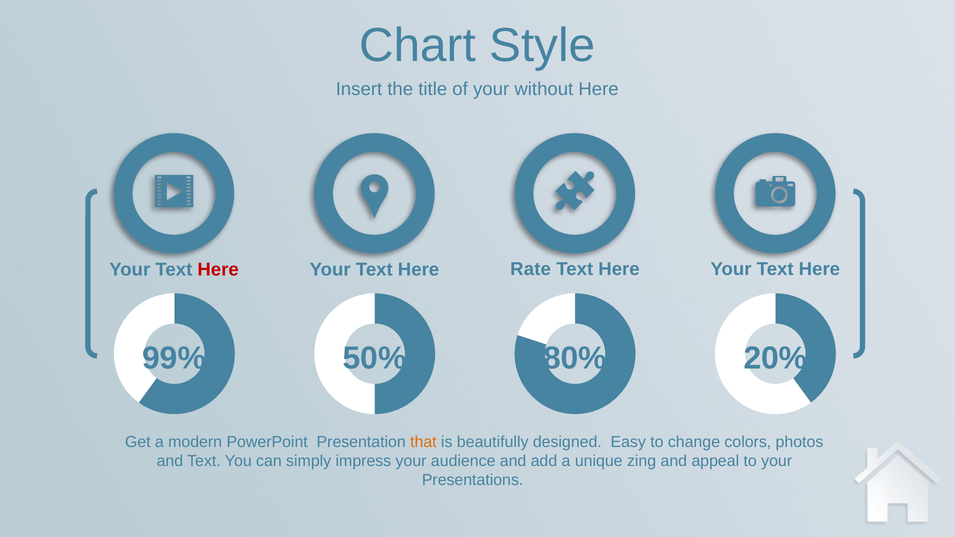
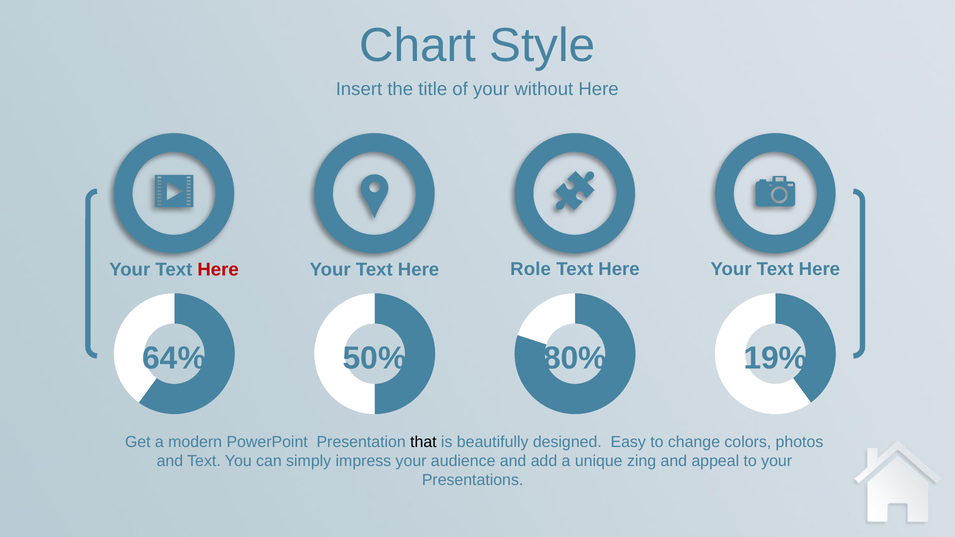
Rate: Rate -> Role (531, 269)
99%: 99% -> 64% (174, 358)
20%: 20% -> 19% (775, 358)
that colour: orange -> black (423, 442)
